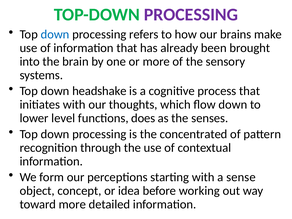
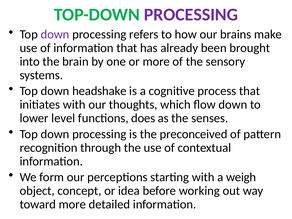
down colour: blue -> purple (55, 34)
concentrated: concentrated -> preconceived (194, 134)
sense: sense -> weigh (241, 177)
